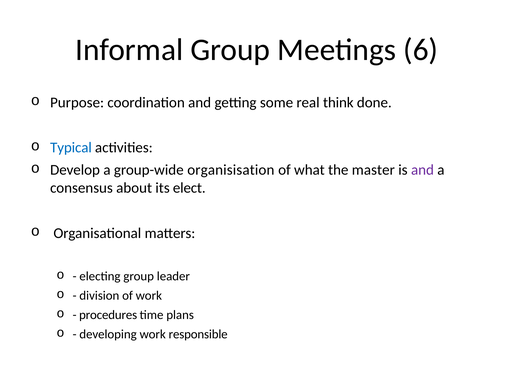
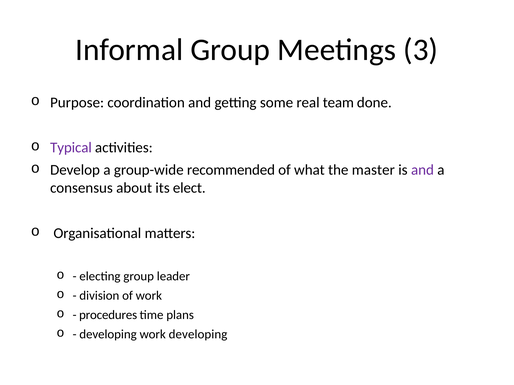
6: 6 -> 3 (421, 50)
think: think -> team (338, 103)
Typical colour: blue -> purple (71, 148)
organisisation: organisisation -> recommended (231, 170)
work responsible: responsible -> developing (198, 335)
